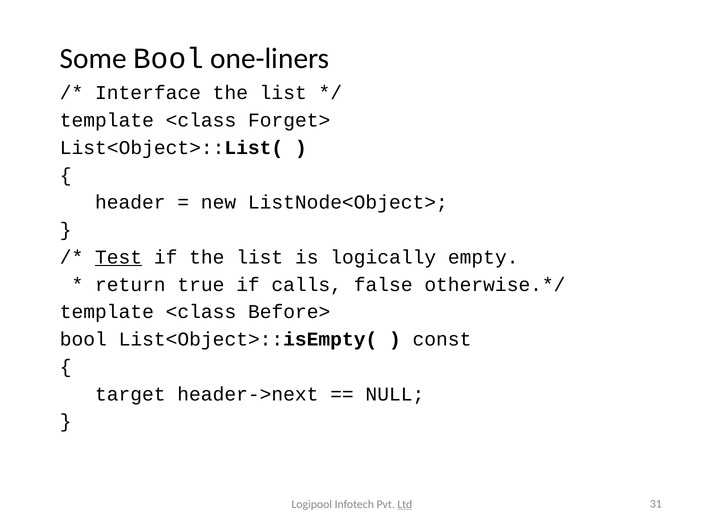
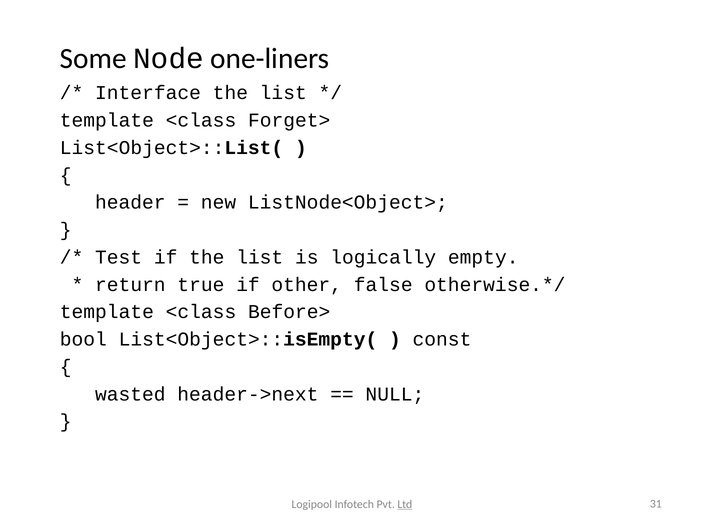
Some Bool: Bool -> Node (169, 58)
Test underline: present -> none (119, 257)
calls: calls -> other (307, 285)
target: target -> wasted (130, 394)
